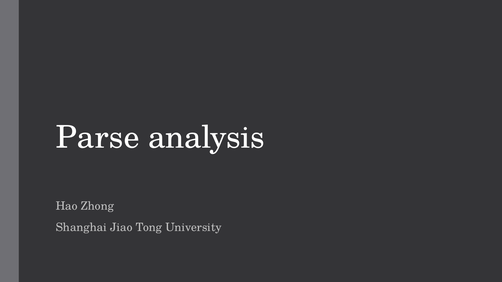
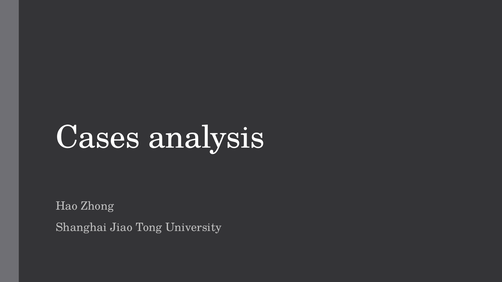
Parse: Parse -> Cases (98, 138)
